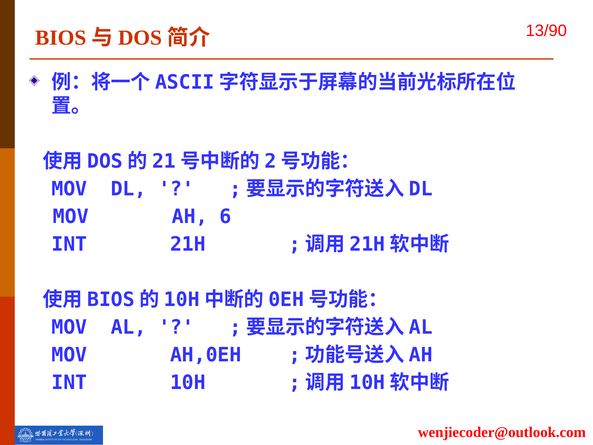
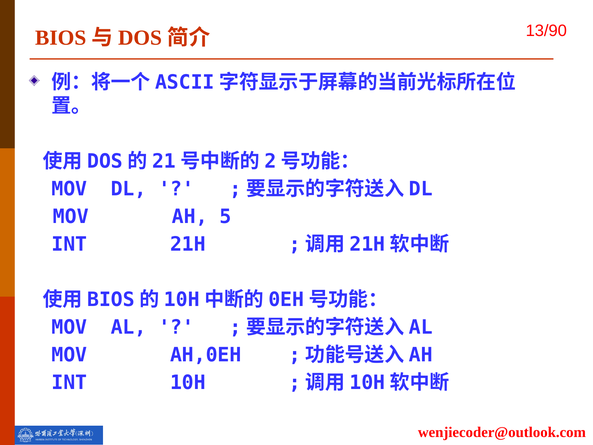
6: 6 -> 5 (225, 217)
